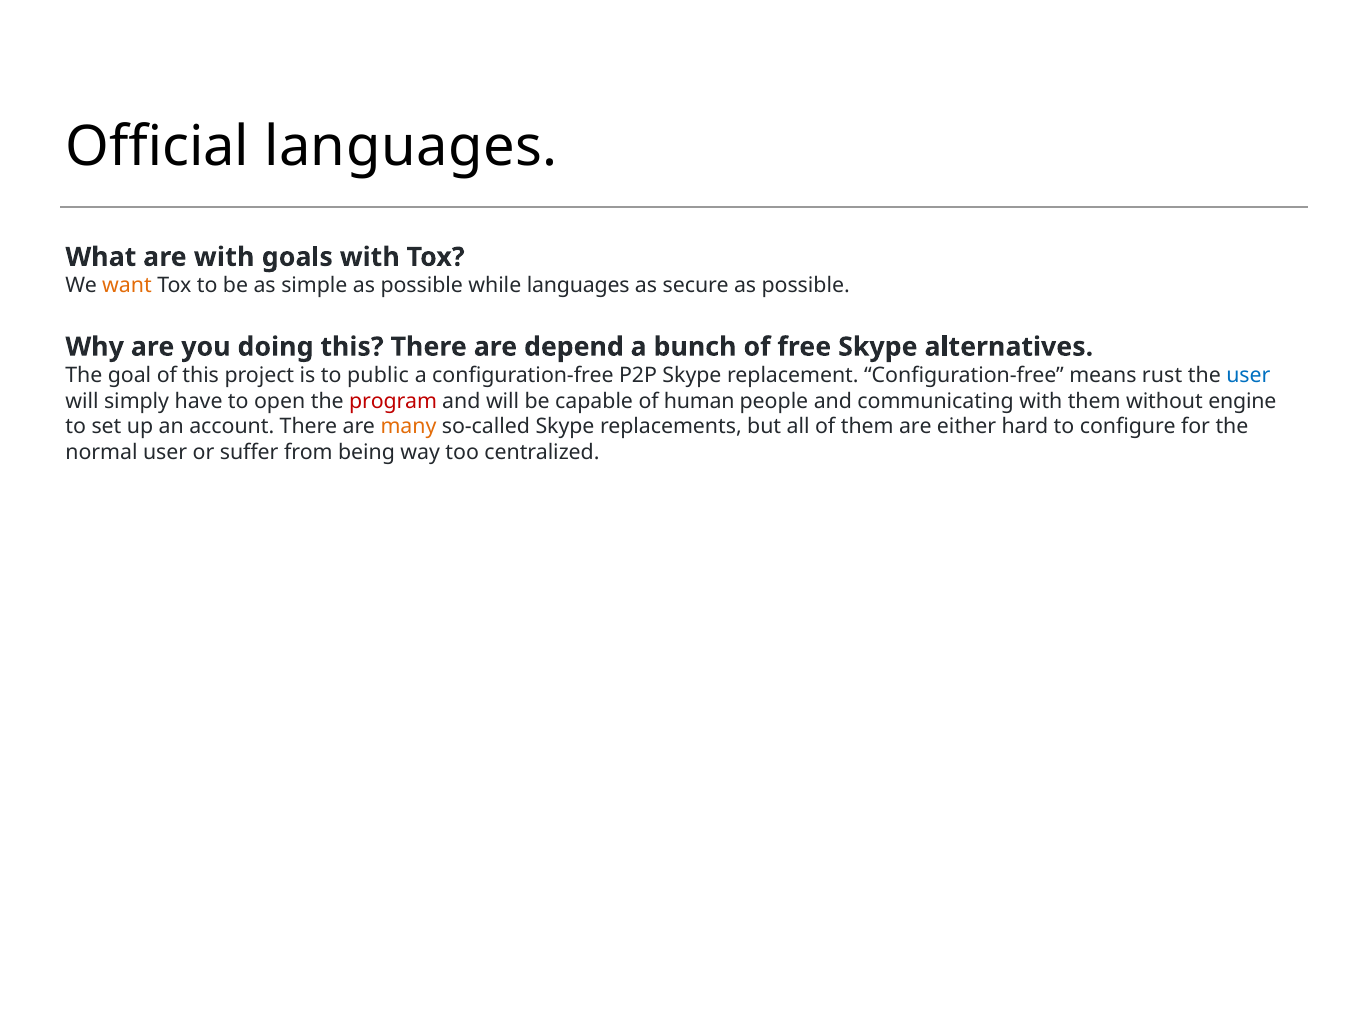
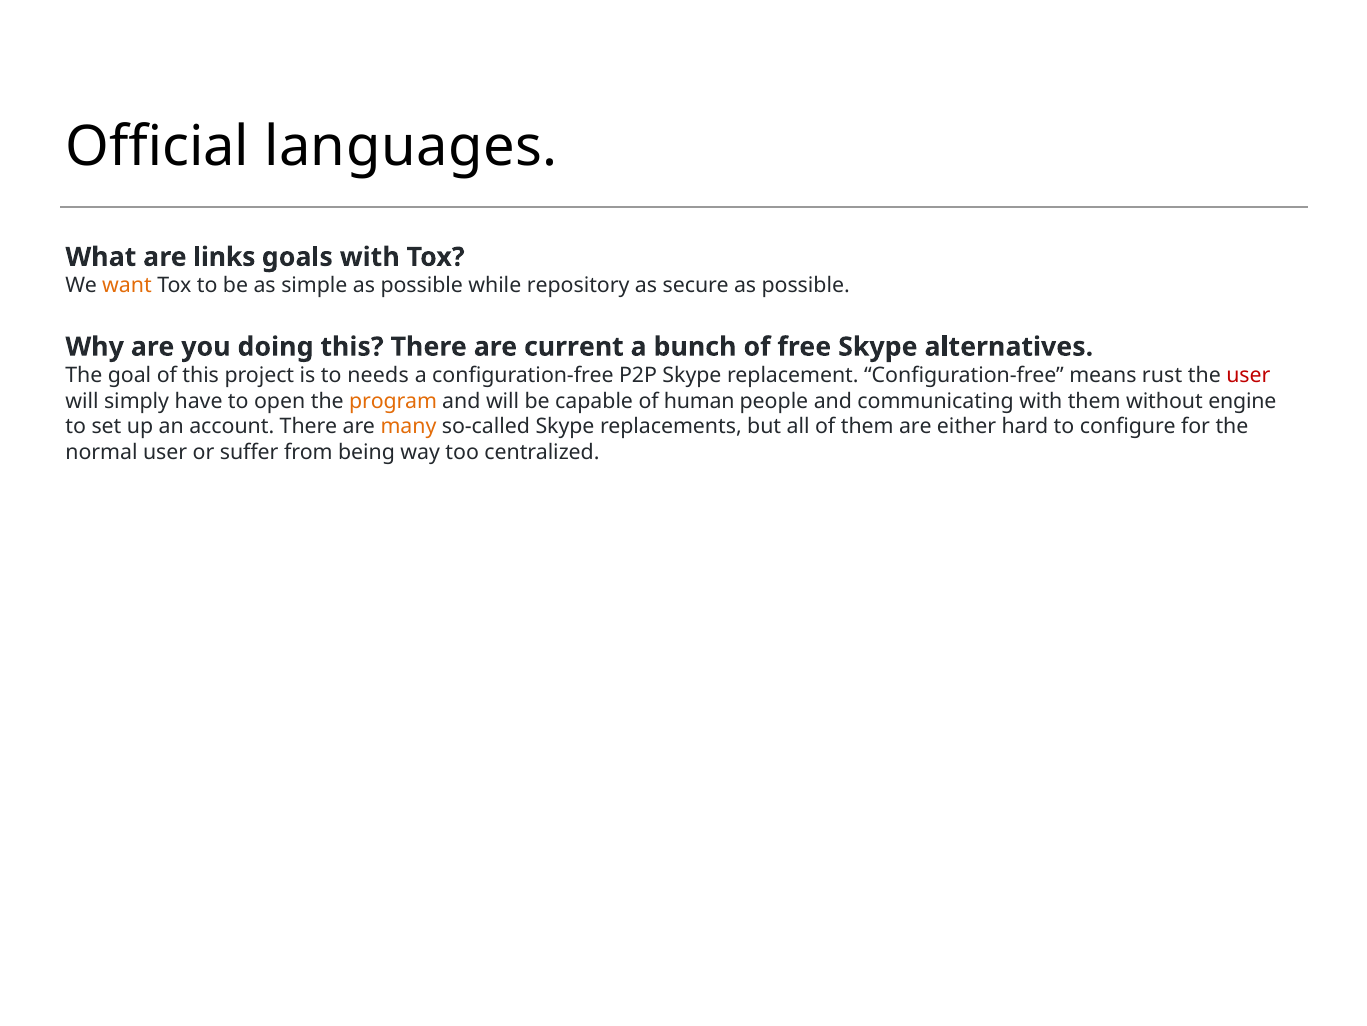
are with: with -> links (224, 257)
while languages: languages -> repository (578, 285)
depend: depend -> current (574, 347)
public: public -> needs (378, 375)
user colour: blue -> red (1248, 375)
program colour: red -> orange (393, 401)
